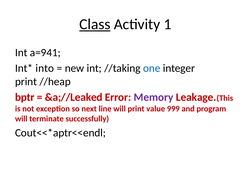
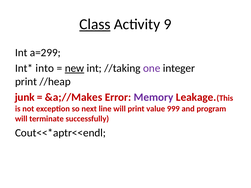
1: 1 -> 9 (168, 24)
a=941: a=941 -> a=299 (45, 53)
new underline: none -> present (74, 68)
one colour: blue -> purple (152, 68)
bptr: bptr -> junk (25, 97)
&a;//Leaked: &a;//Leaked -> &a;//Makes (74, 97)
